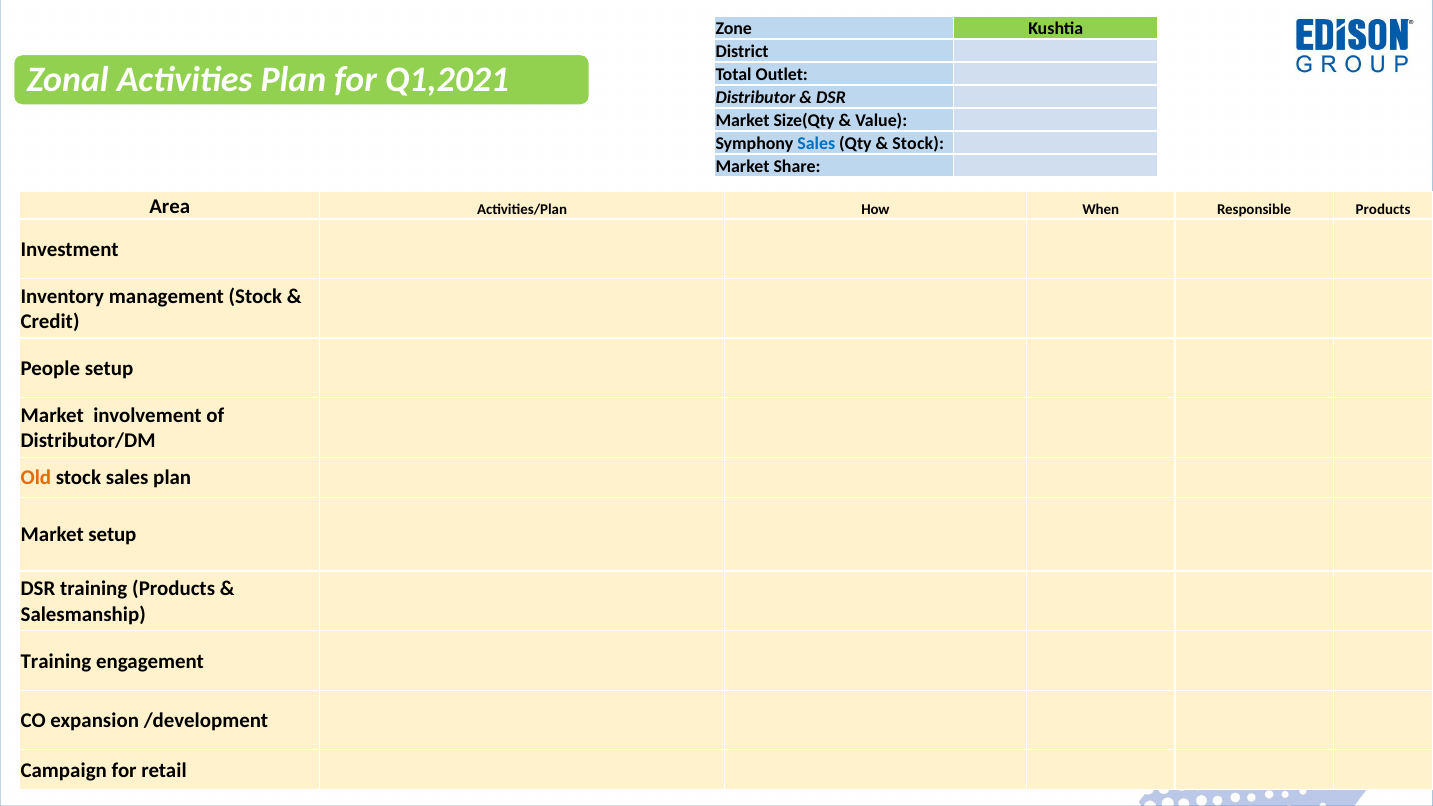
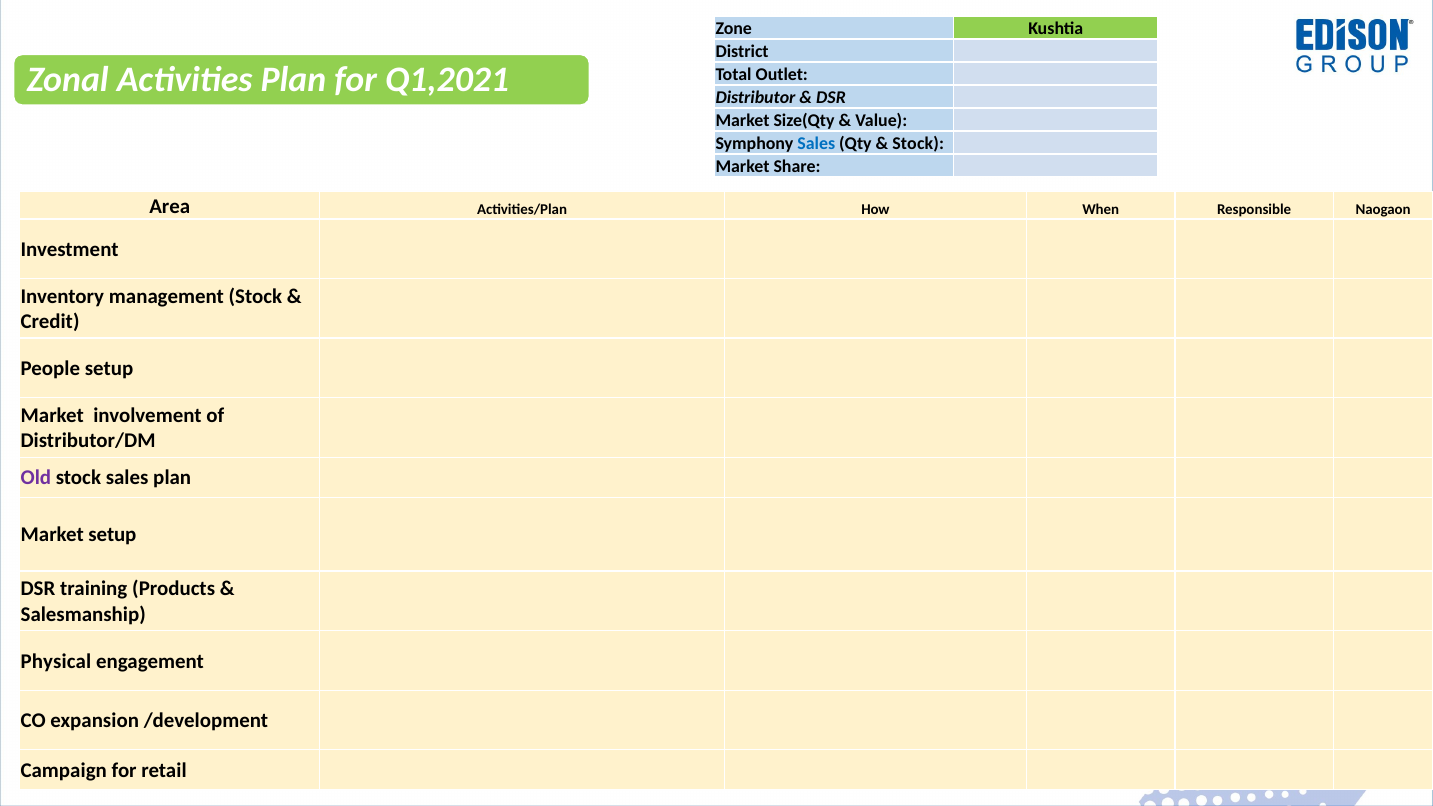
Responsible Products: Products -> Naogaon (1383, 210)
Old colour: orange -> purple (36, 478)
Training: Training -> Physical (56, 661)
